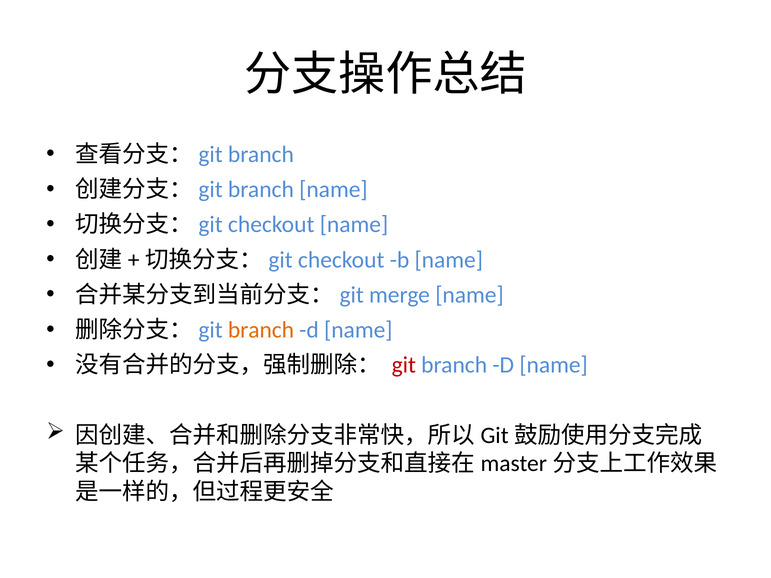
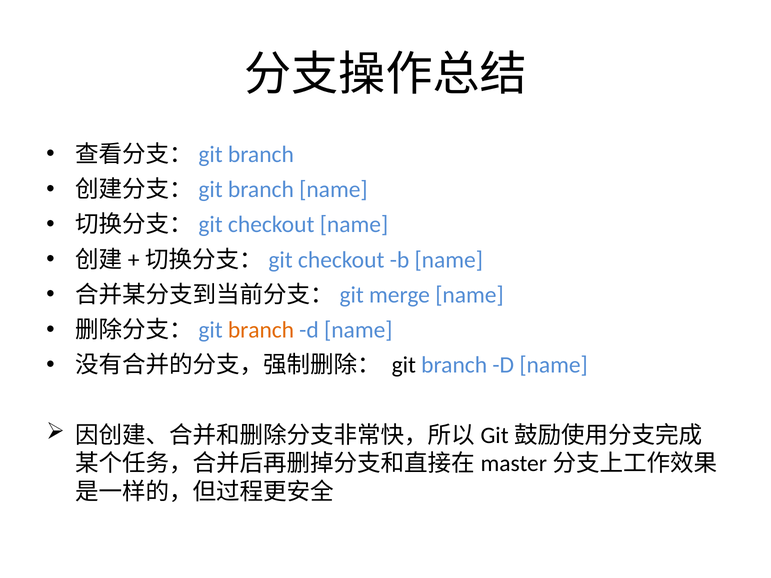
git colour: red -> black (404, 365)
